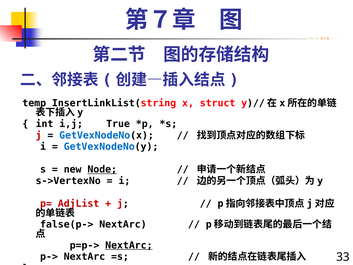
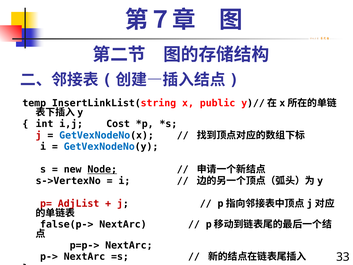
struct: struct -> public (218, 103)
True: True -> Cost (118, 124)
NextArc underline: present -> none (129, 245)
